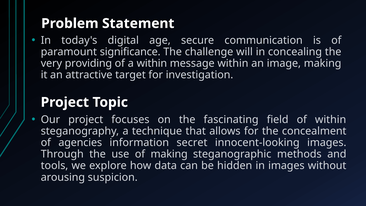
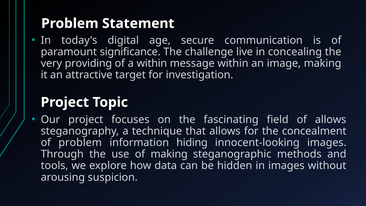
will: will -> live (245, 52)
of within: within -> allows (331, 120)
of agencies: agencies -> problem (80, 143)
secret: secret -> hiding (192, 143)
